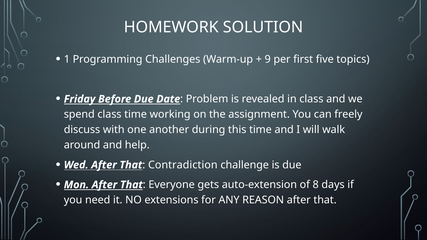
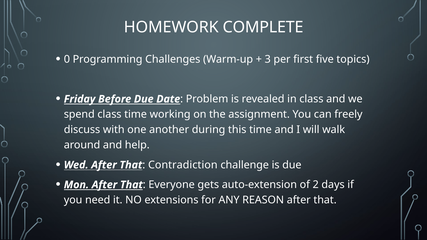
SOLUTION: SOLUTION -> COMPLETE (263, 27)
1: 1 -> 0 (67, 60)
9: 9 -> 3 (268, 60)
8: 8 -> 2 (316, 185)
